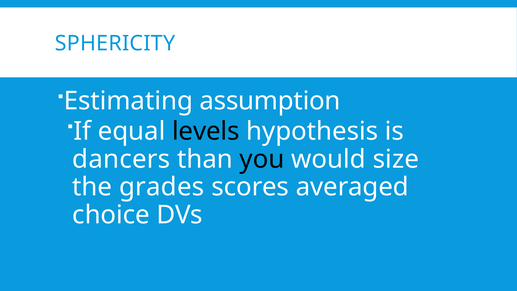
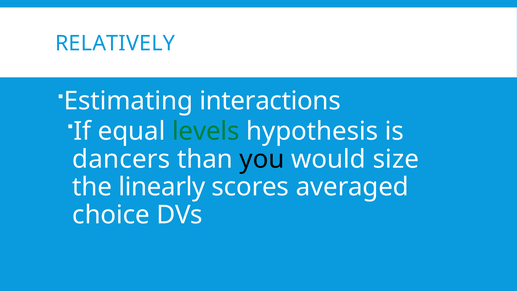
SPHERICITY: SPHERICITY -> RELATIVELY (115, 43)
assumption: assumption -> interactions (270, 101)
levels colour: black -> green (206, 131)
grades: grades -> linearly (162, 187)
